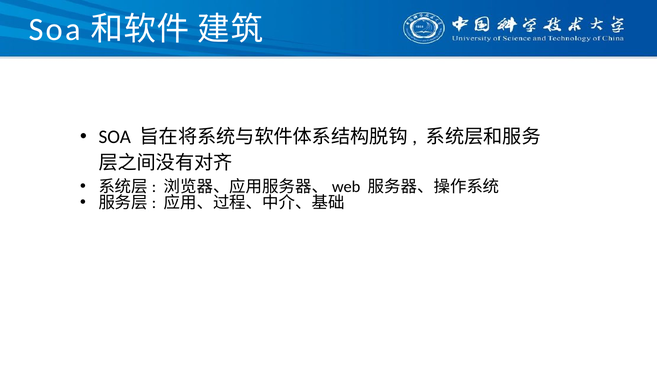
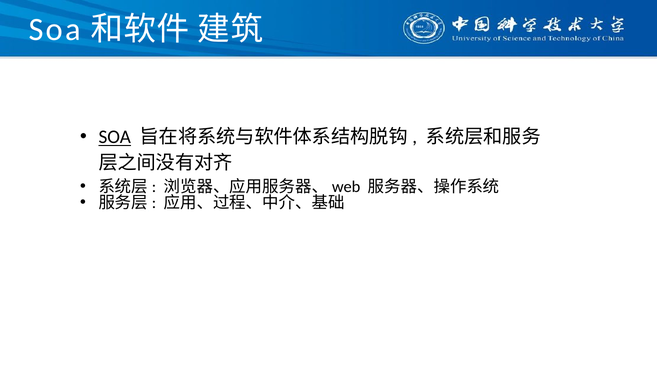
SOA underline: none -> present (115, 137)
